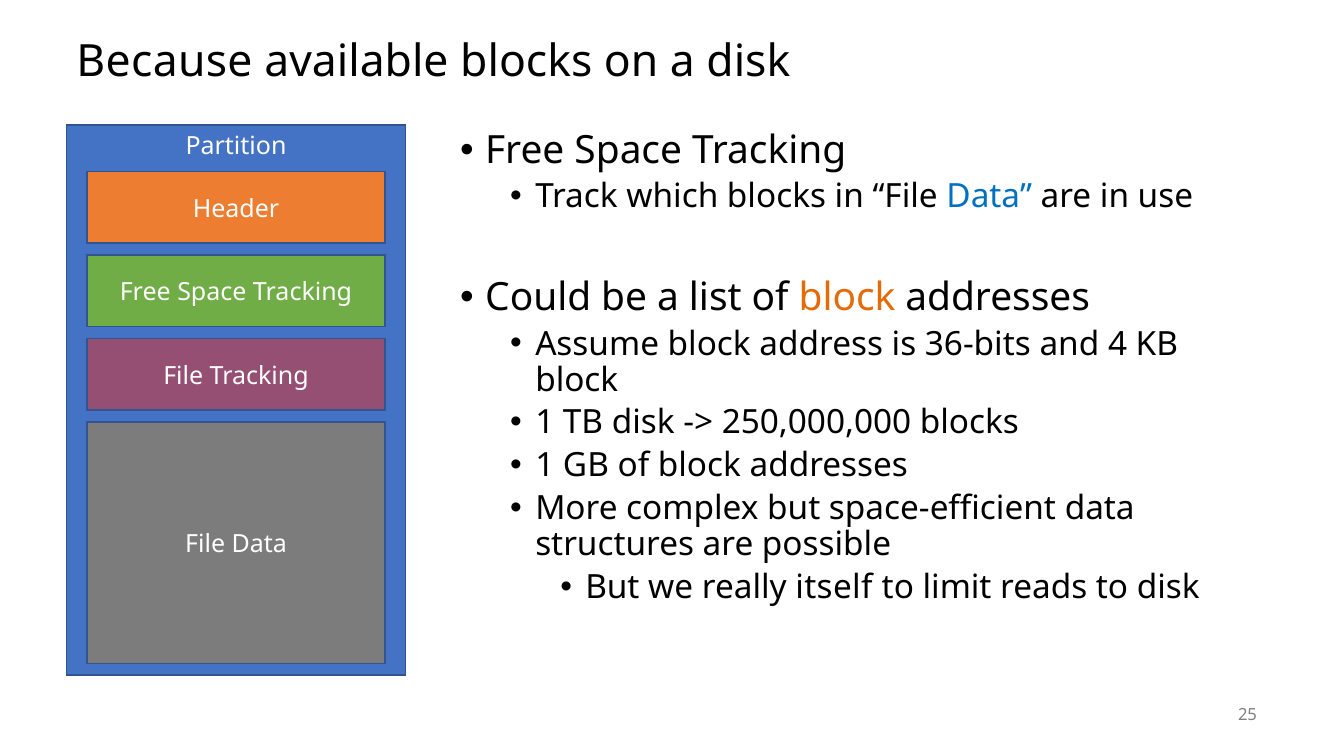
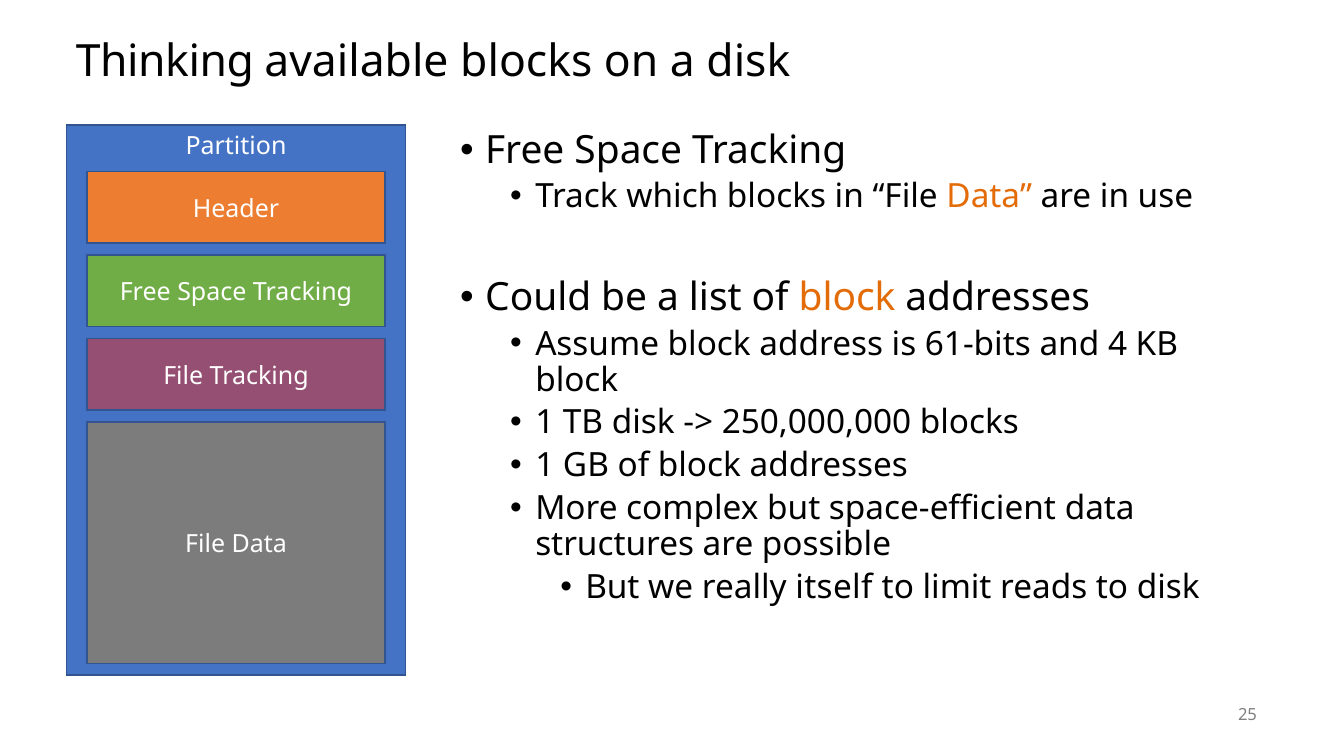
Because: Because -> Thinking (165, 62)
Data colour: blue -> orange (989, 197)
36-bits: 36-bits -> 61-bits (978, 344)
